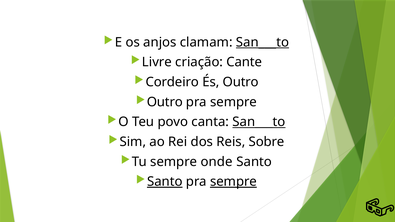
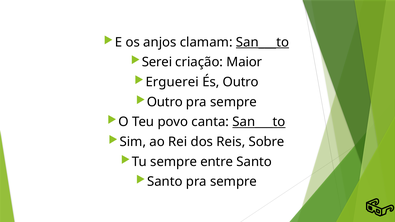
Livre: Livre -> Serei (157, 62)
Cante: Cante -> Maior (244, 62)
Cordeiro: Cordeiro -> Erguerei (172, 82)
onde: onde -> entre (217, 162)
Santo underline: present -> none (165, 182)
sempre underline: present -> none (233, 182)
